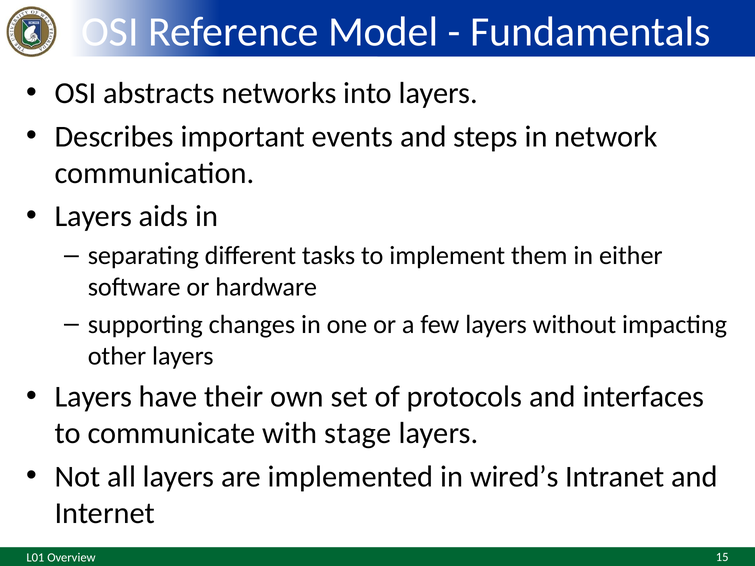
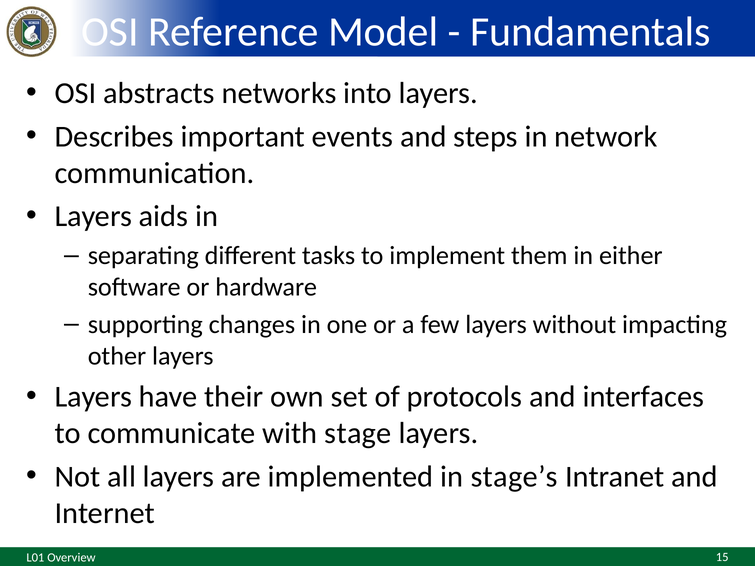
wired’s: wired’s -> stage’s (514, 477)
